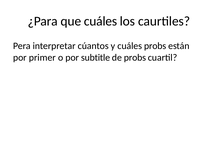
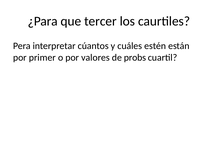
que cuáles: cuáles -> tercer (100, 21)
cuáles probs: probs -> estén (155, 46)
subtitle: subtitle -> valores (95, 57)
